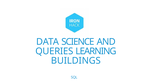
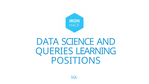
BUILDINGS: BUILDINGS -> POSITIONS (76, 60)
